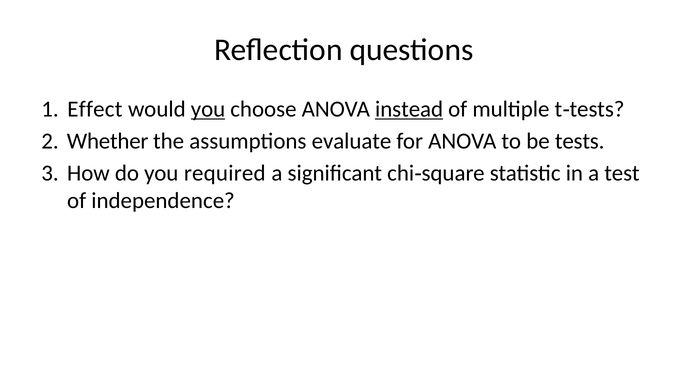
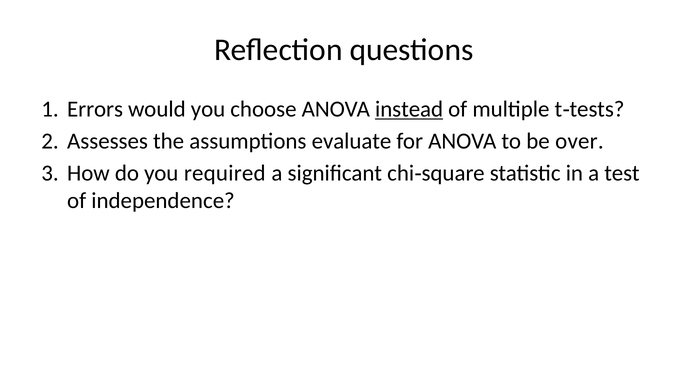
Effect: Effect -> Errors (95, 109)
you underline: present -> none (208, 109)
Whether: Whether -> Assesses (108, 141)
be tests: tests -> over (579, 141)
